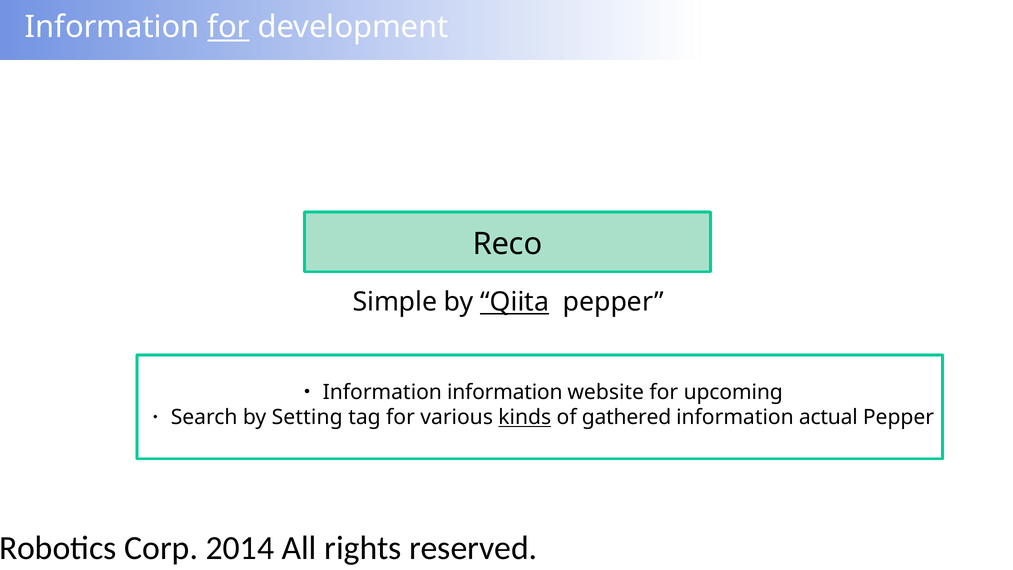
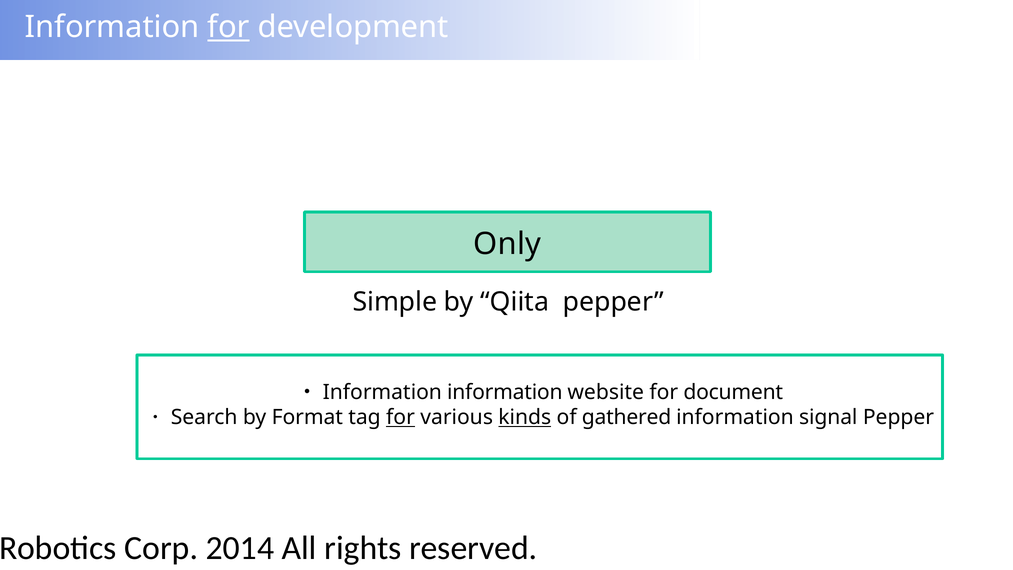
Reco: Reco -> Only (507, 244)
Qiita underline: present -> none (515, 302)
upcoming: upcoming -> document (733, 392)
Setting: Setting -> Format (307, 417)
for underline: none -> present (400, 417)
actual: actual -> signal (828, 417)
